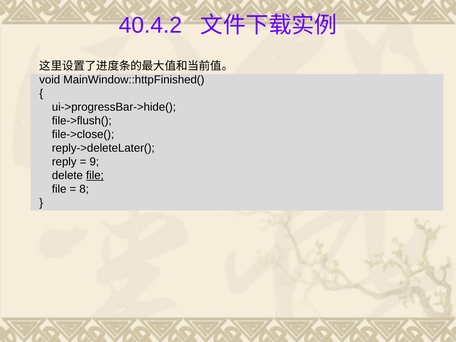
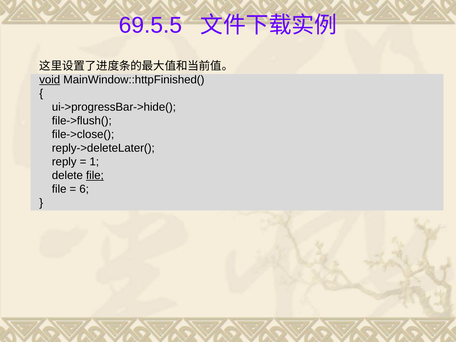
40.4.2: 40.4.2 -> 69.5.5 (151, 25)
void underline: none -> present (50, 80)
9: 9 -> 1 (94, 162)
8: 8 -> 6 (84, 189)
